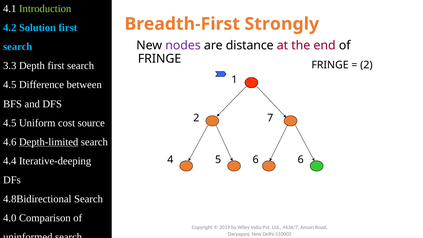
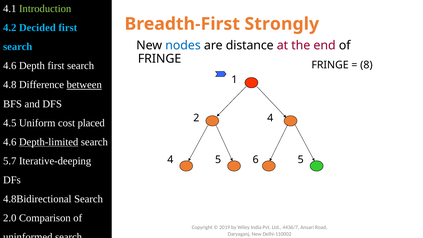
Solution: Solution -> Decided (37, 28)
nodes colour: purple -> blue (183, 46)
3.3: 3.3 -> 4.6 (10, 66)
2: 2 -> 8 (366, 65)
4.5: 4.5 -> 4.8 (10, 85)
between underline: none -> present (84, 85)
2 7: 7 -> 4 (270, 118)
source: source -> placed (91, 123)
4.4: 4.4 -> 5.7 (10, 161)
6 6: 6 -> 5 (301, 160)
4.0: 4.0 -> 2.0 (10, 218)
